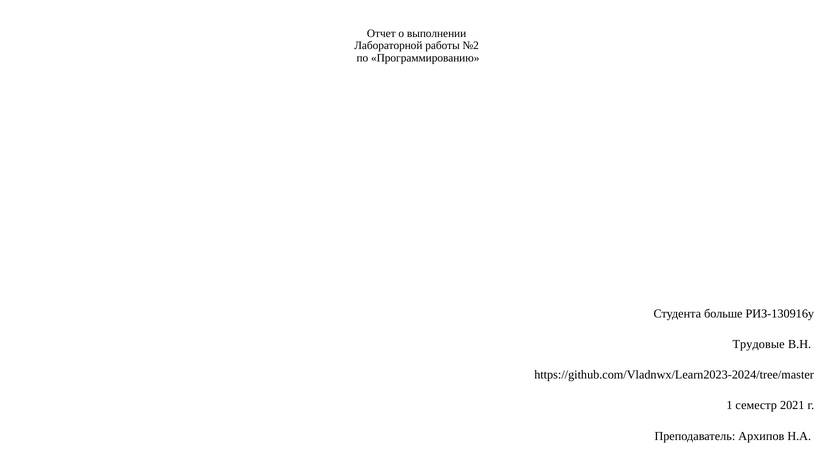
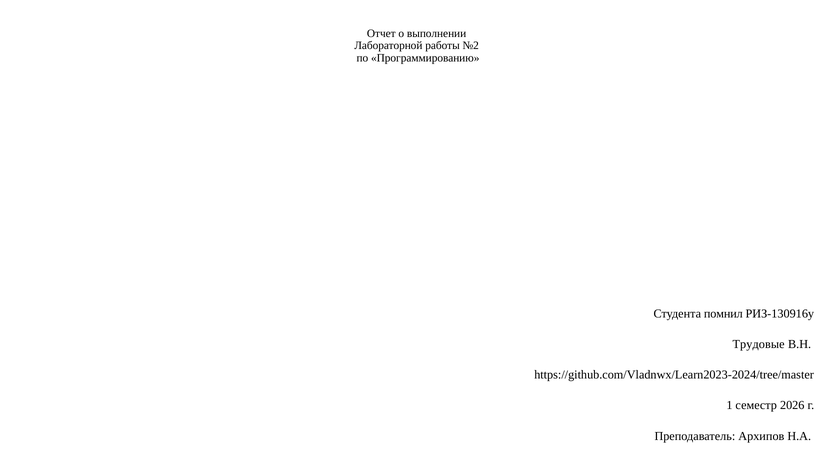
больше: больше -> помнил (723, 314)
2021: 2021 -> 2026 (792, 406)
